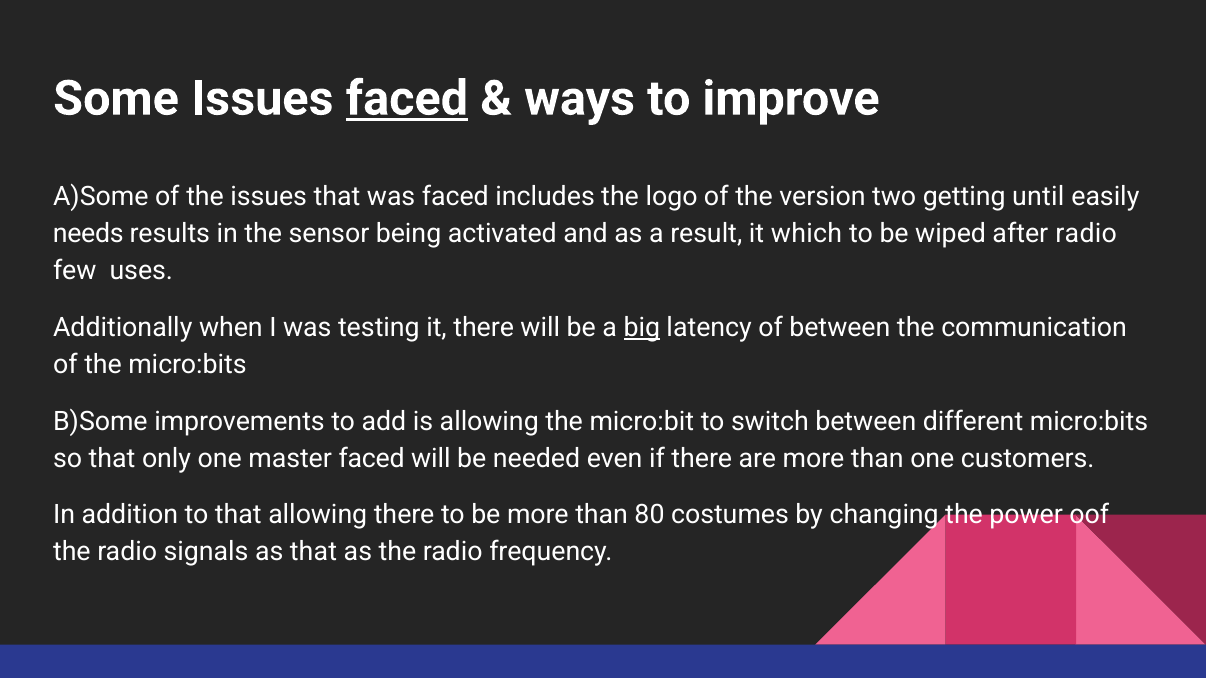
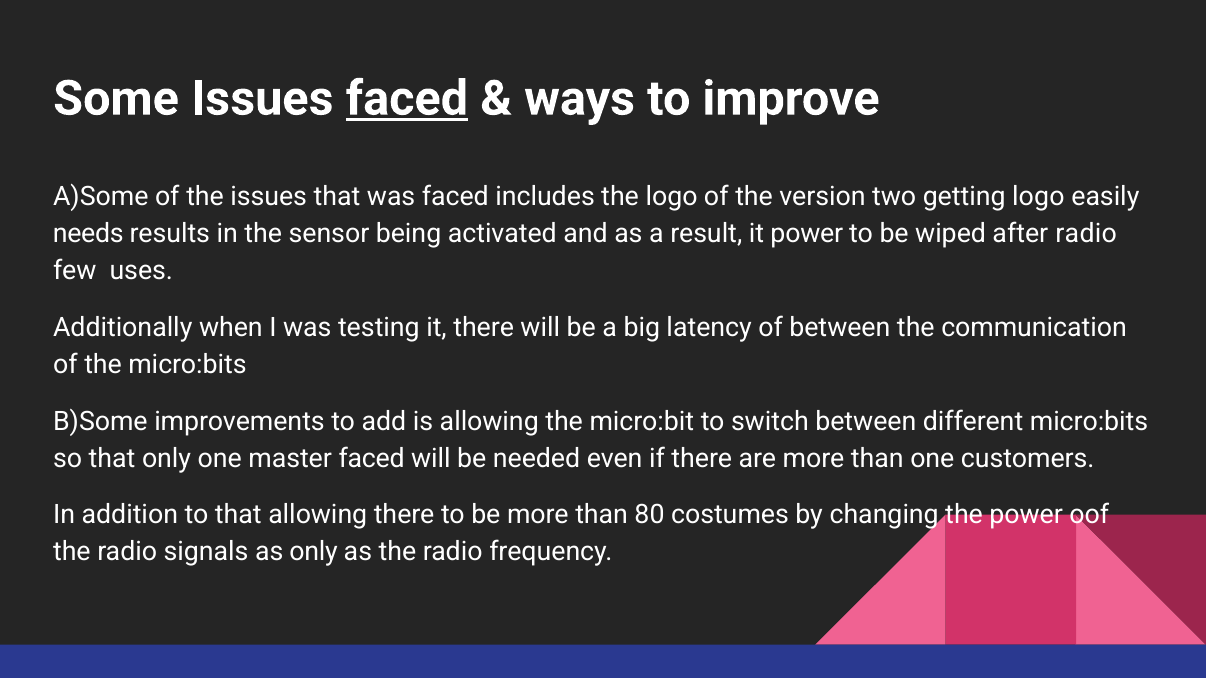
getting until: until -> logo (1038, 197)
it which: which -> power (807, 234)
big underline: present -> none (642, 328)
as that: that -> only (314, 552)
